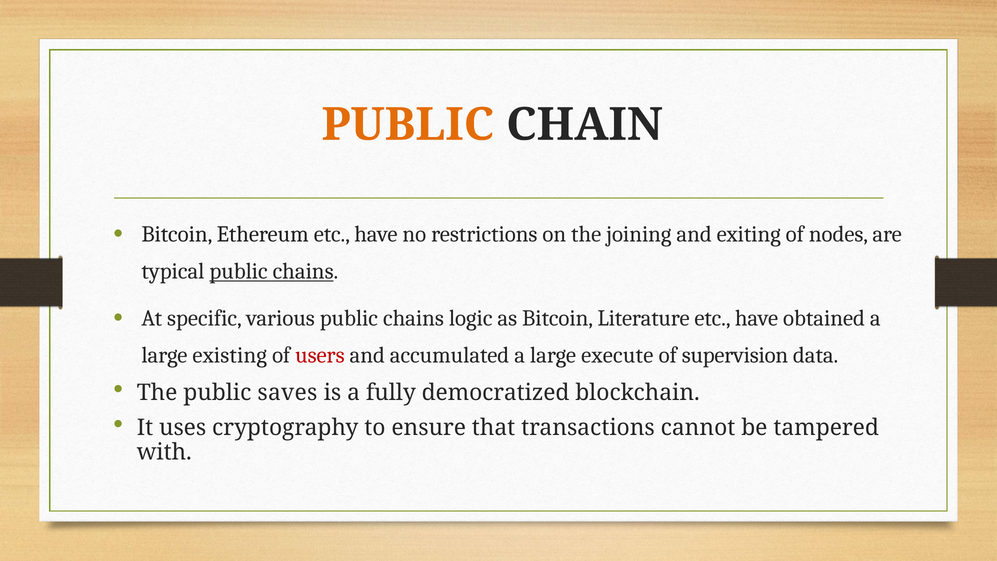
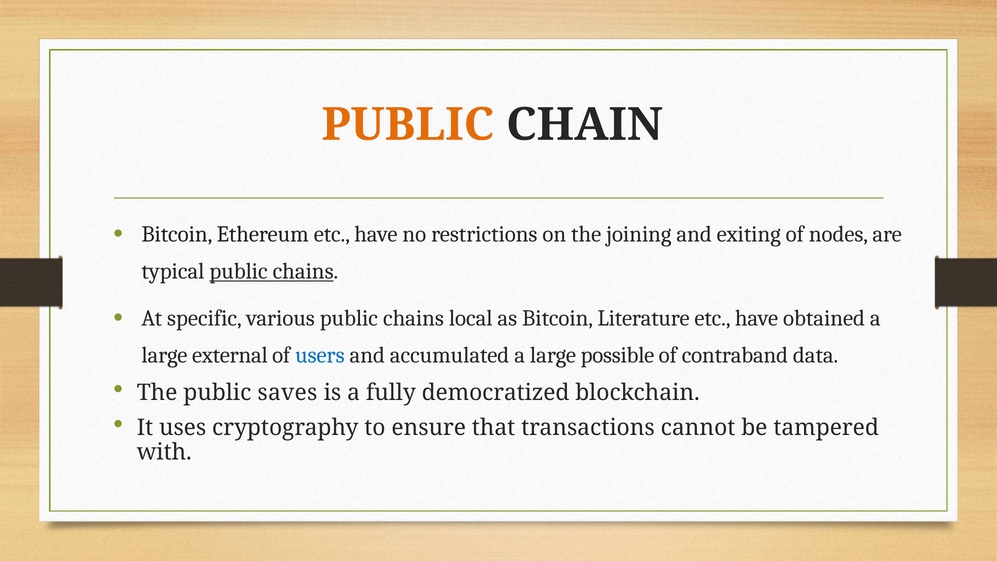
logic: logic -> local (471, 318)
existing: existing -> external (230, 355)
users colour: red -> blue (320, 355)
execute: execute -> possible (617, 355)
supervision: supervision -> contraband (735, 355)
